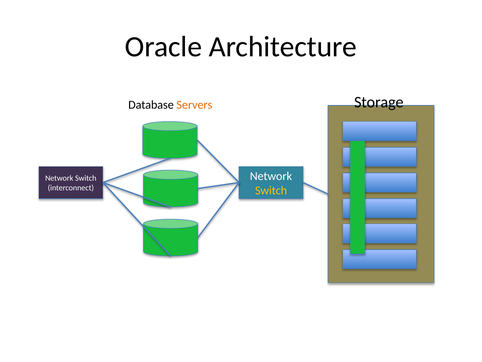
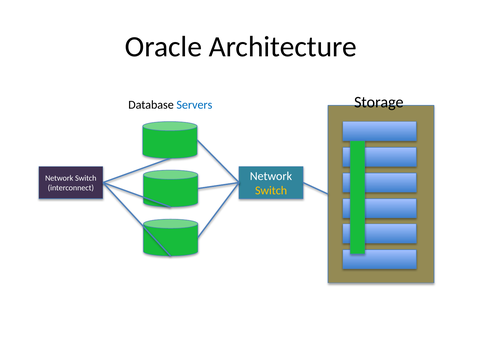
Servers colour: orange -> blue (194, 105)
